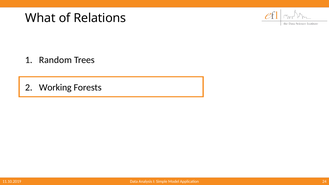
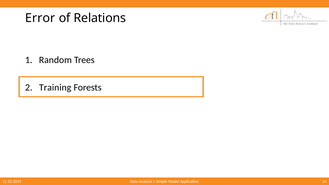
What: What -> Error (40, 18)
Working: Working -> Training (55, 88)
